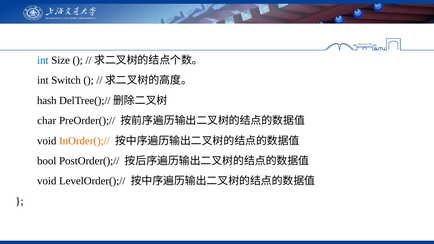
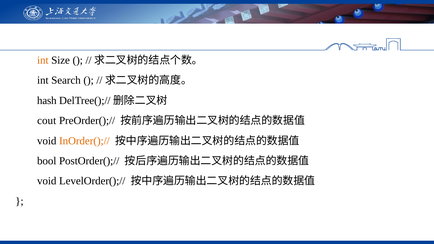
int colour: blue -> orange (43, 60)
Switch: Switch -> Search (66, 80)
char: char -> cout (47, 121)
